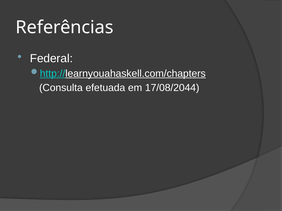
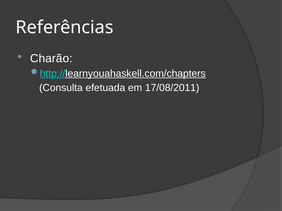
Federal: Federal -> Charão (51, 59)
17/08/2044: 17/08/2044 -> 17/08/2011 (172, 88)
